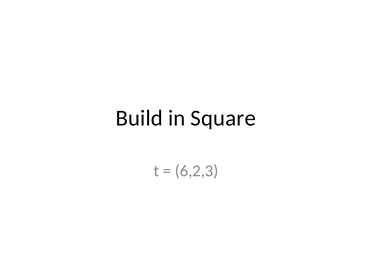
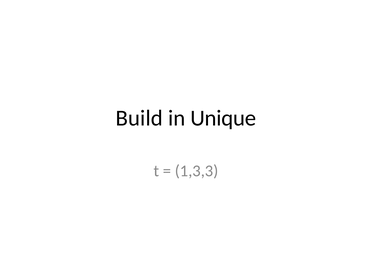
Square: Square -> Unique (223, 118)
6,2,3: 6,2,3 -> 1,3,3 (197, 171)
